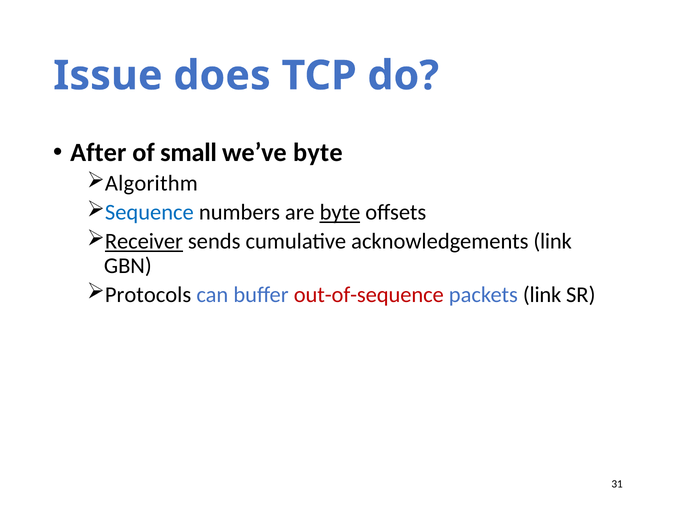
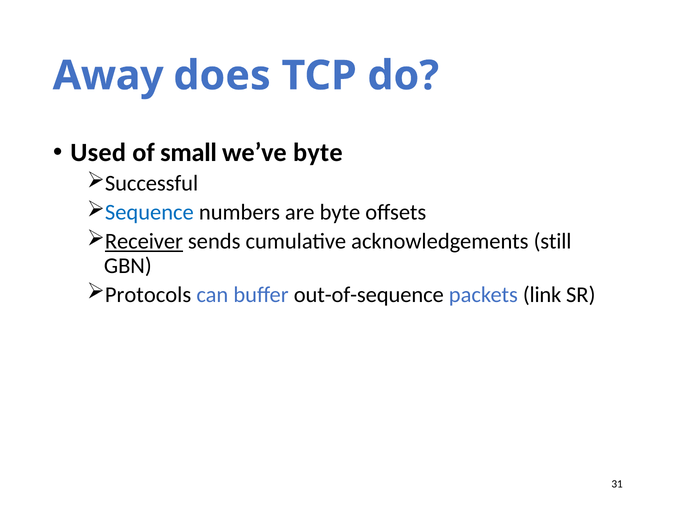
Issue: Issue -> Away (108, 76)
After: After -> Used (98, 152)
Algorithm: Algorithm -> Successful (152, 183)
byte underline: present -> none (340, 212)
acknowledgements link: link -> still (553, 241)
out-of-sequence colour: red -> black (369, 295)
